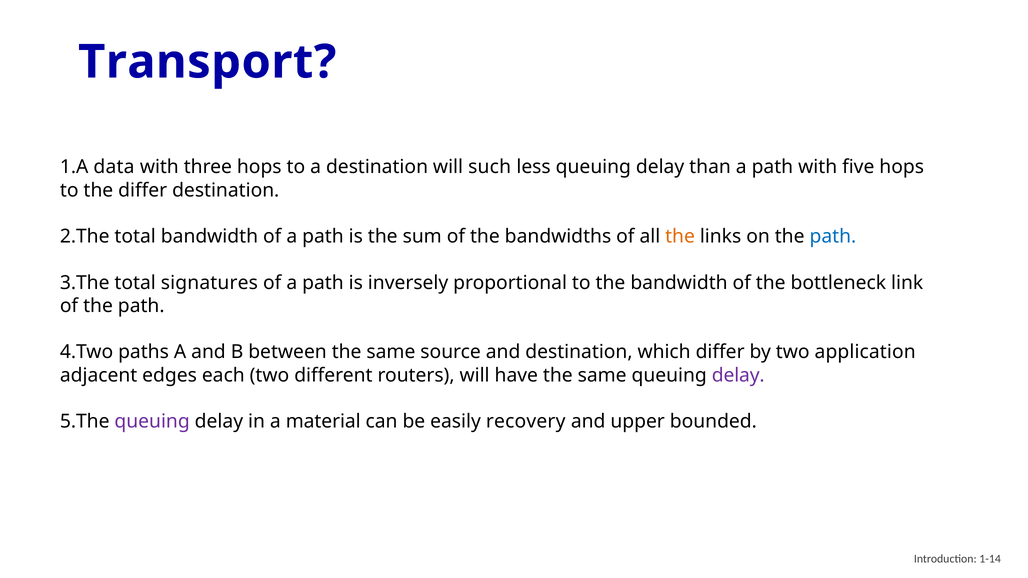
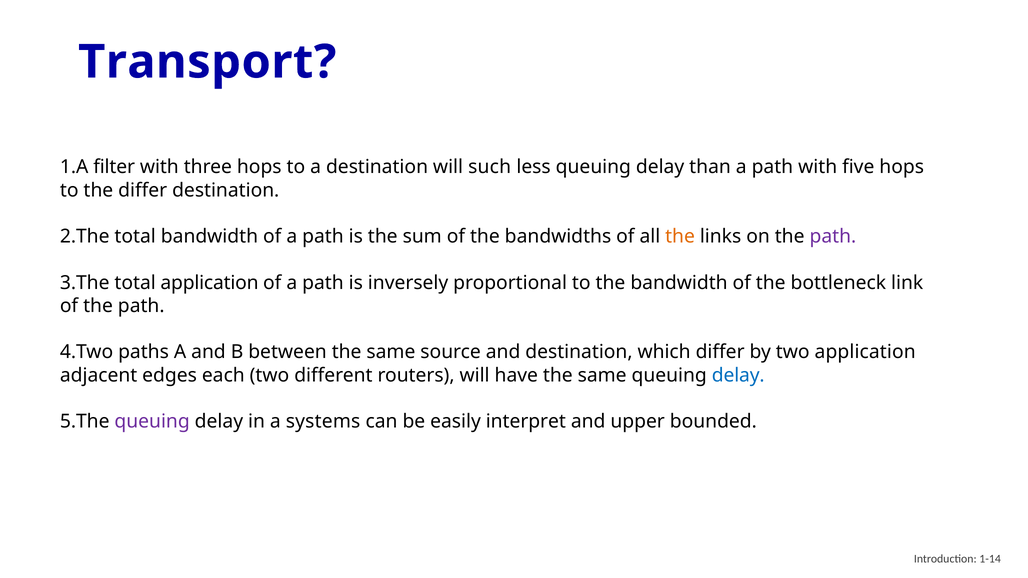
data: data -> filter (114, 167)
path colour: blue -> purple (833, 237)
total signatures: signatures -> application (210, 283)
delay colour: purple -> blue (738, 375)
material: material -> systems (323, 422)
recovery: recovery -> interpret (526, 422)
